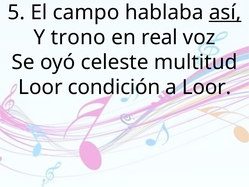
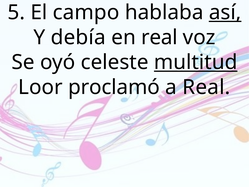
trono: trono -> debía (78, 37)
multitud underline: none -> present (196, 62)
condición: condición -> proclamó (114, 87)
a Loor: Loor -> Real (206, 87)
